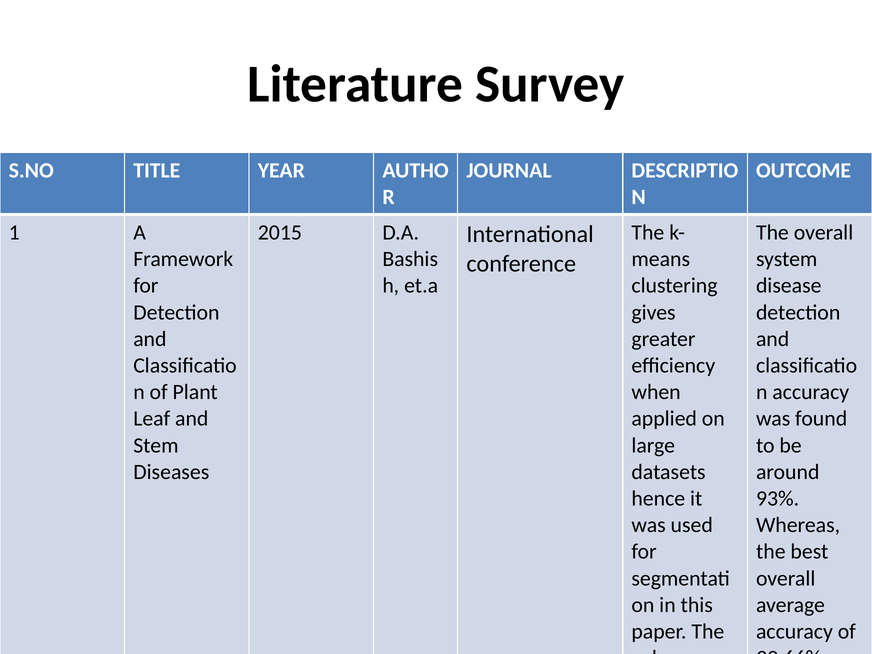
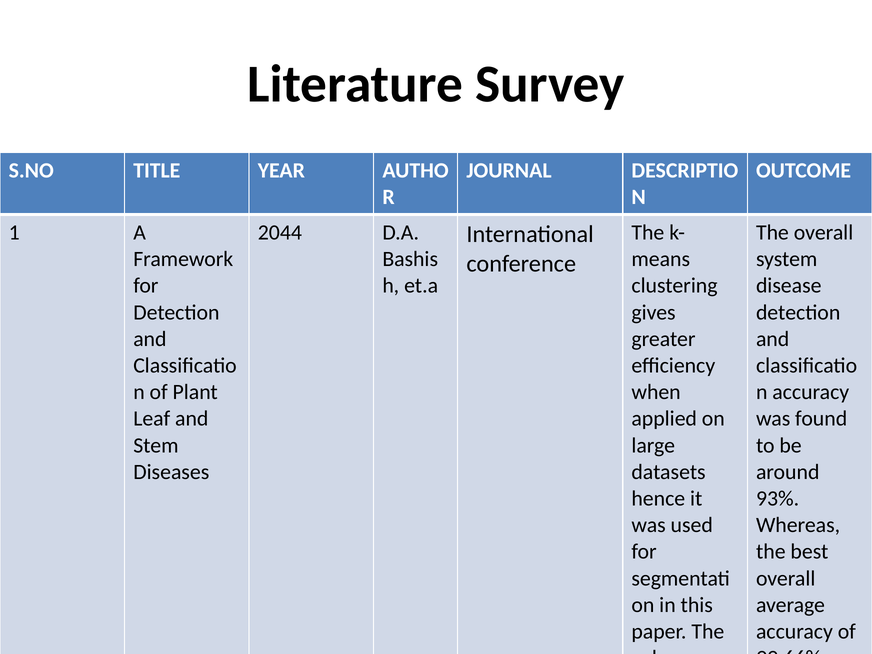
2015: 2015 -> 2044 (280, 233)
